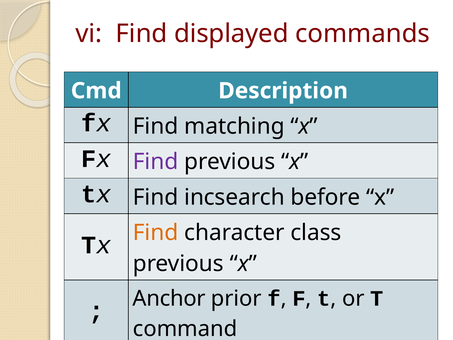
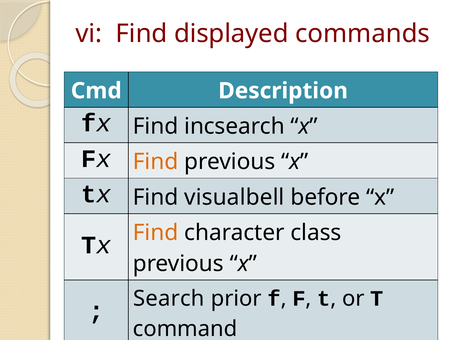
matching: matching -> incsearch (234, 126)
Find colour: purple -> orange (156, 162)
incsearch: incsearch -> visualbell (234, 197)
Anchor: Anchor -> Search (169, 298)
